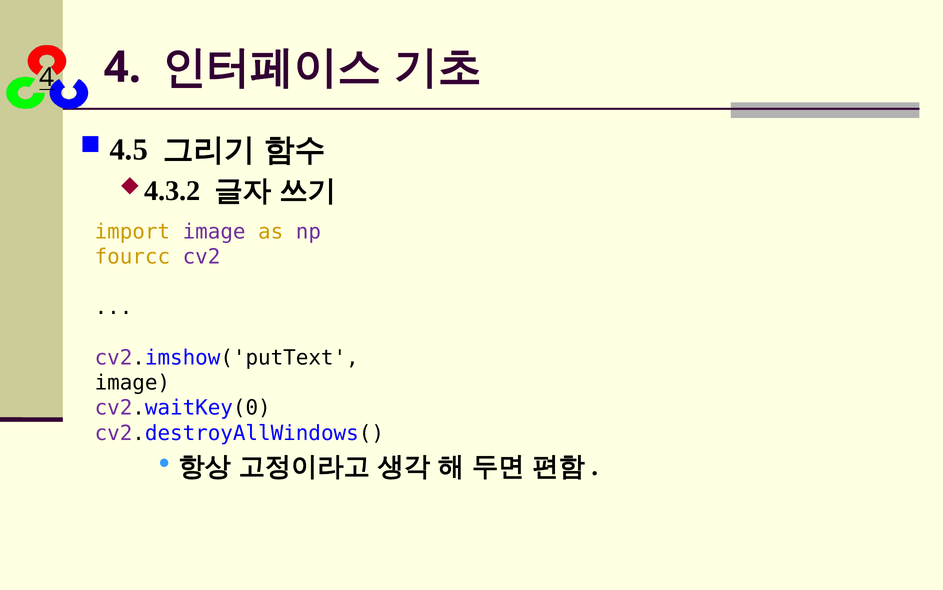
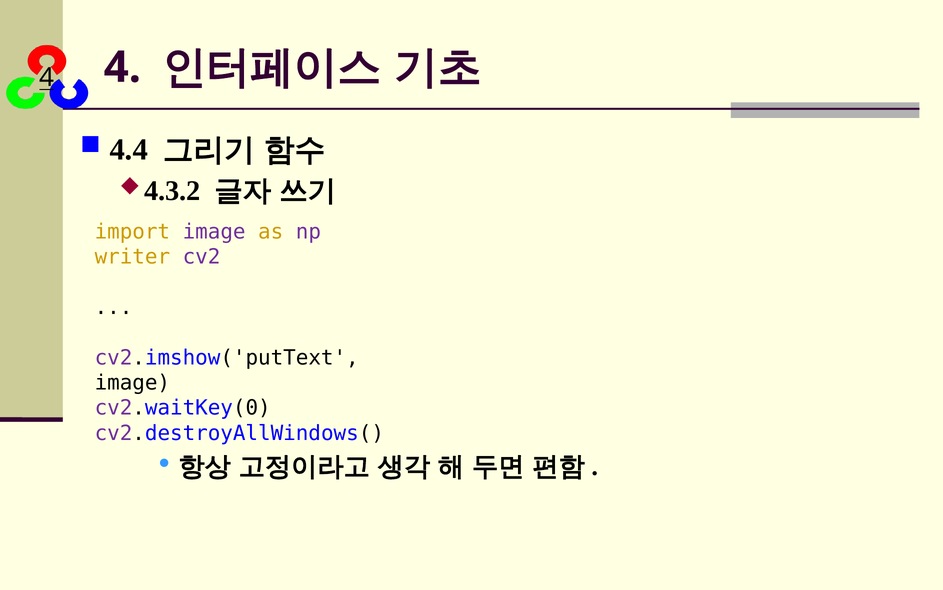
4.5: 4.5 -> 4.4 (129, 150)
fourcc: fourcc -> writer (132, 257)
